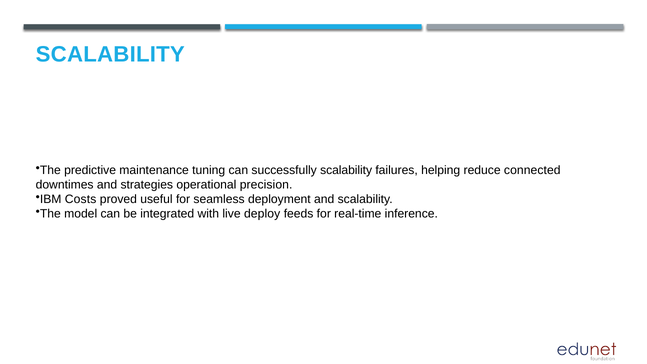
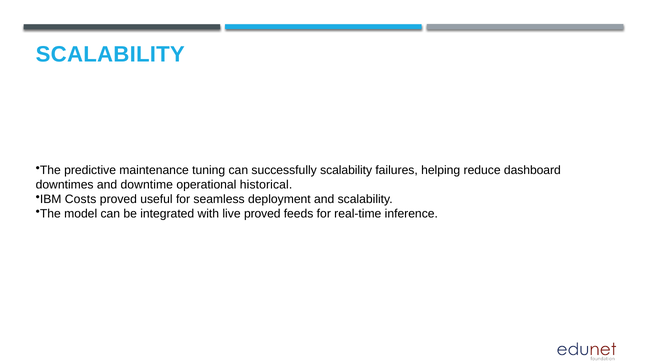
connected: connected -> dashboard (532, 170)
strategies: strategies -> downtime (147, 185)
precision: precision -> historical (266, 185)
live deploy: deploy -> proved (262, 214)
